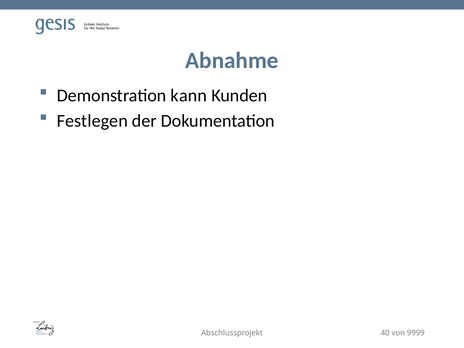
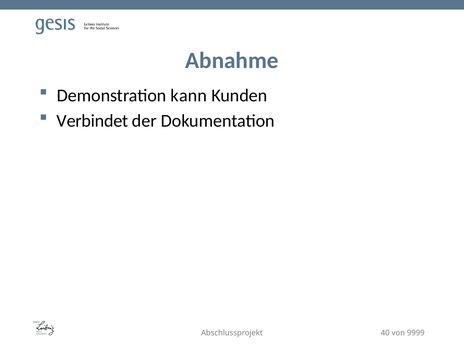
Festlegen: Festlegen -> Verbindet (92, 121)
